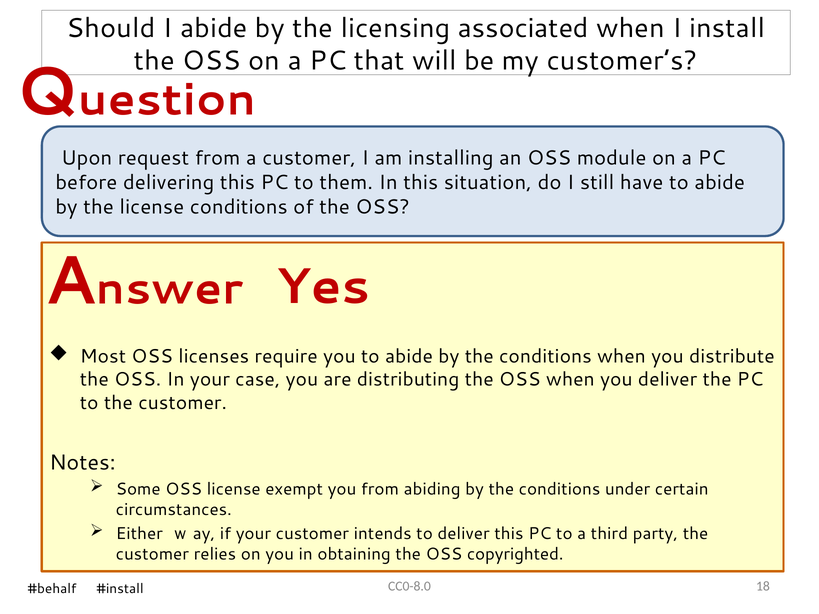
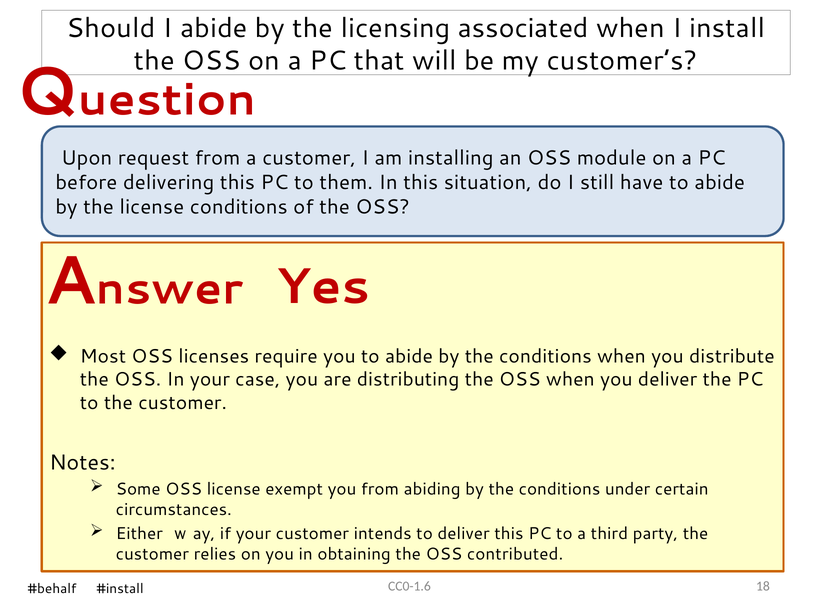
copyrighted: copyrighted -> contributed (515, 554)
CC0-8.0: CC0-8.0 -> CC0-1.6 (409, 587)
